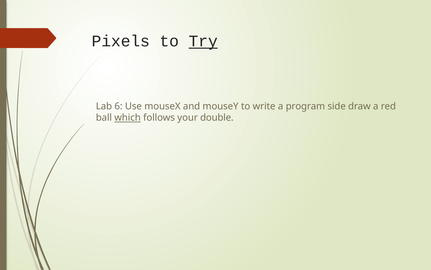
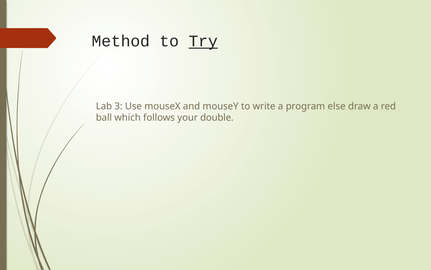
Pixels: Pixels -> Method (121, 41)
6: 6 -> 3 (119, 106)
side: side -> else (337, 106)
which underline: present -> none (128, 117)
